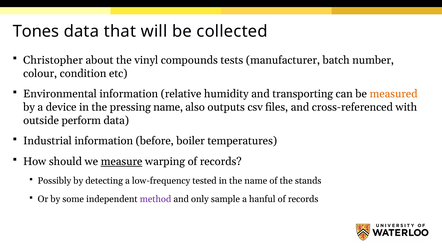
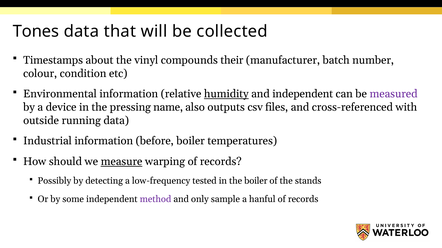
Christopher: Christopher -> Timestamps (53, 60)
tests: tests -> their (232, 60)
humidity underline: none -> present (226, 94)
and transporting: transporting -> independent (303, 94)
measured colour: orange -> purple (394, 94)
perform: perform -> running (81, 121)
the name: name -> boiler (256, 181)
